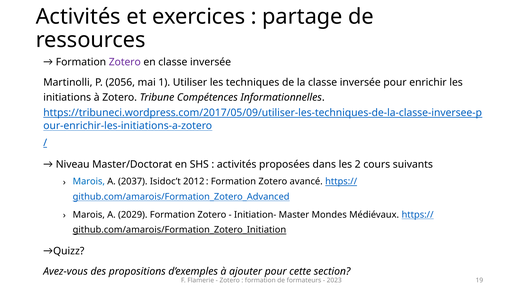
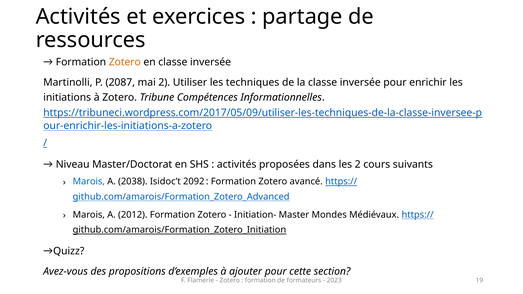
Zotero colour: purple -> orange (125, 62)
2056: 2056 -> 2087 (120, 83)
mai 1: 1 -> 2 (164, 83)
2037: 2037 -> 2038 (133, 182)
2012: 2012 -> 2092 (194, 182)
2029: 2029 -> 2012 (133, 215)
